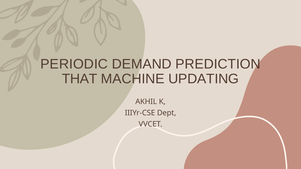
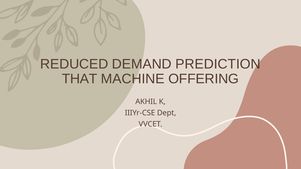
PERIODIC: PERIODIC -> REDUCED (74, 64)
UPDATING: UPDATING -> OFFERING (204, 79)
